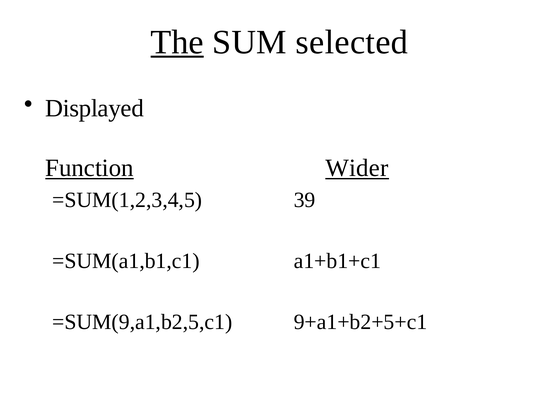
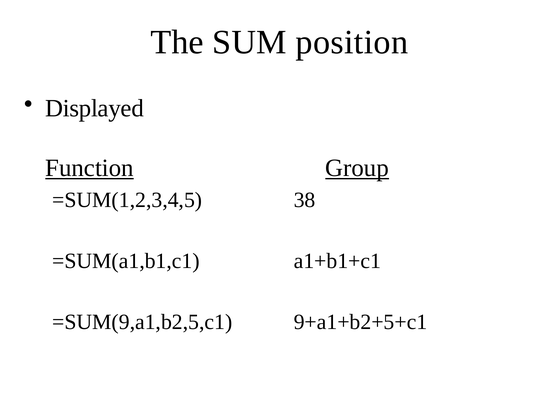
The underline: present -> none (177, 42)
selected: selected -> position (352, 42)
Wider: Wider -> Group (357, 168)
39: 39 -> 38 (305, 200)
